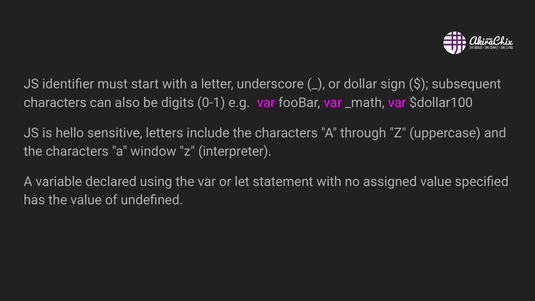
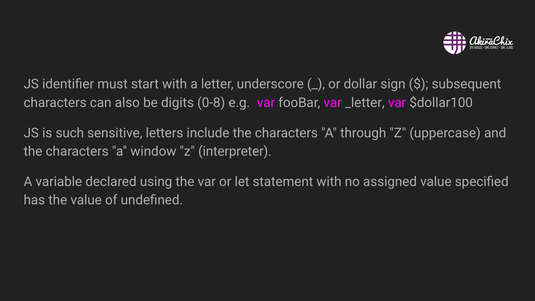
0-1: 0-1 -> 0-8 (211, 103)
_math: _math -> _letter (365, 103)
hello: hello -> such (70, 133)
